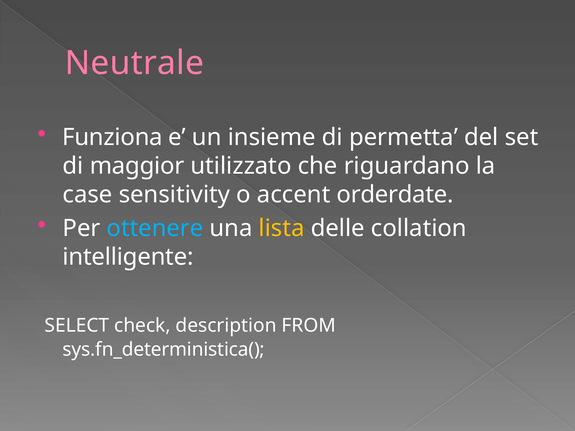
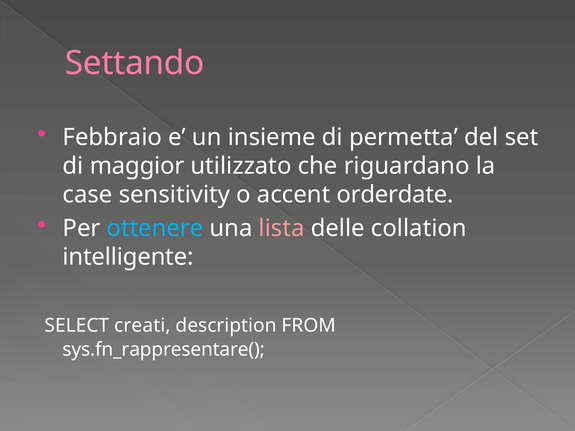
Neutrale: Neutrale -> Settando (135, 63)
Funziona: Funziona -> Febbraio (112, 137)
lista colour: yellow -> pink (282, 228)
check: check -> creati (142, 326)
sys.fn_deterministica(: sys.fn_deterministica( -> sys.fn_rappresentare( (164, 350)
